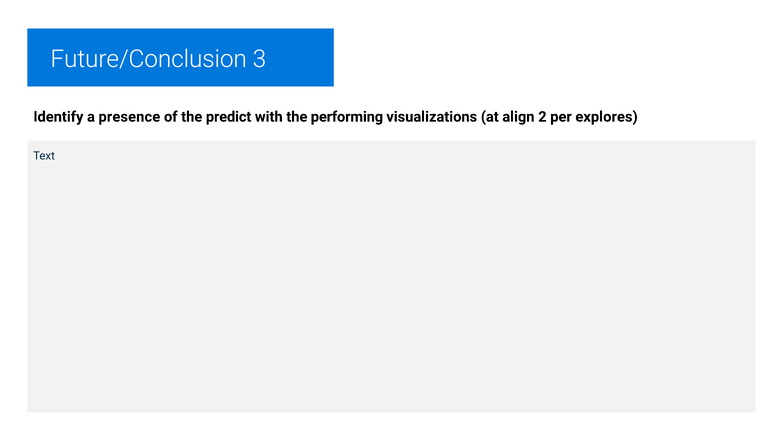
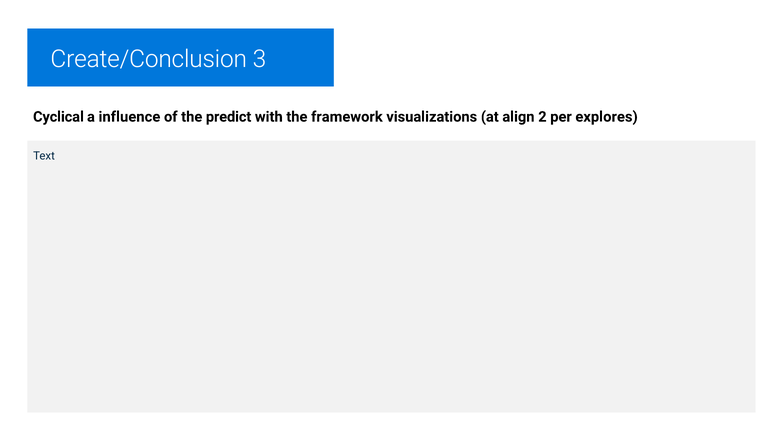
Future/Conclusion: Future/Conclusion -> Create/Conclusion (149, 59)
Identify: Identify -> Cyclical (58, 117)
presence: presence -> influence (129, 117)
performing: performing -> framework (347, 117)
